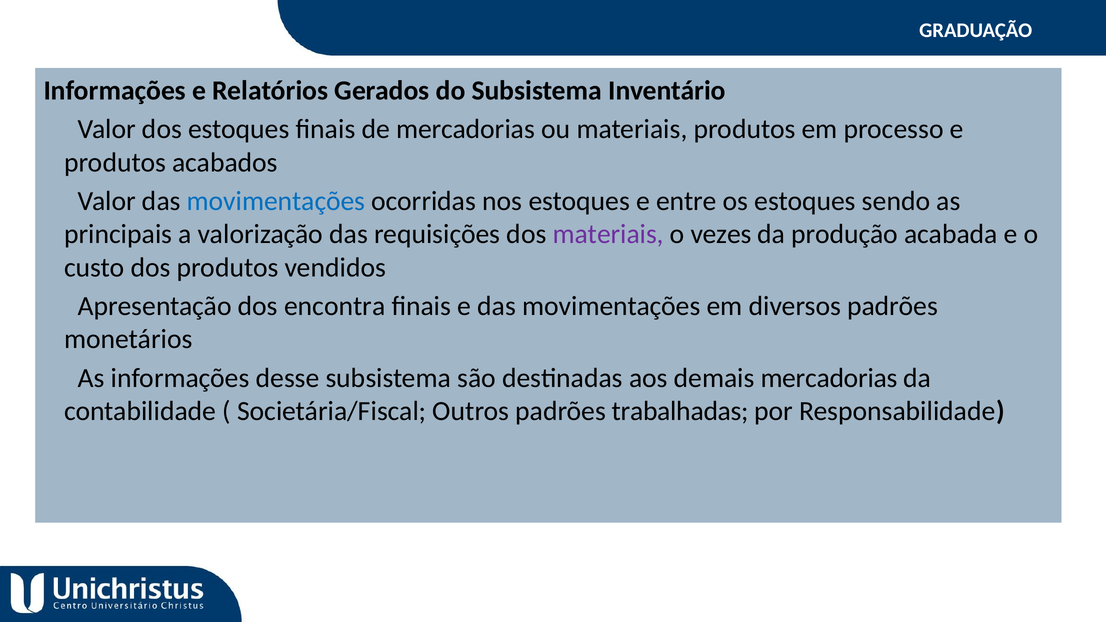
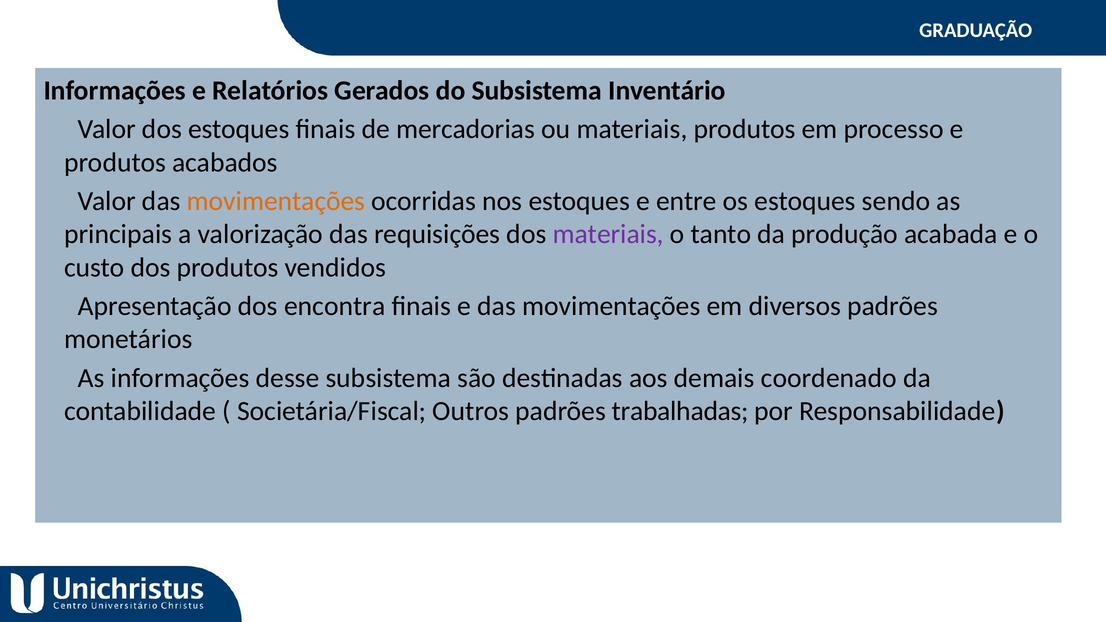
movimentações colour: blue -> orange (276, 201)
vezes: vezes -> tanto (721, 234)
demais mercadorias: mercadorias -> coordenado (829, 378)
